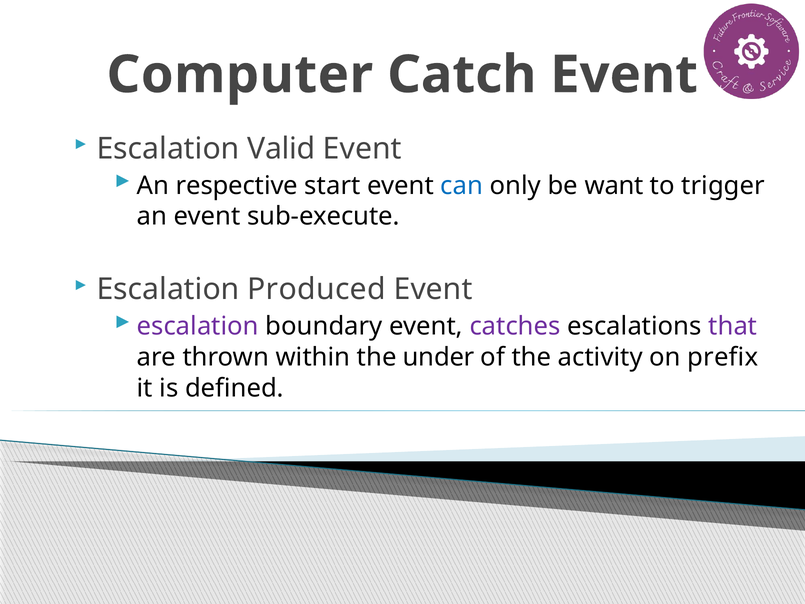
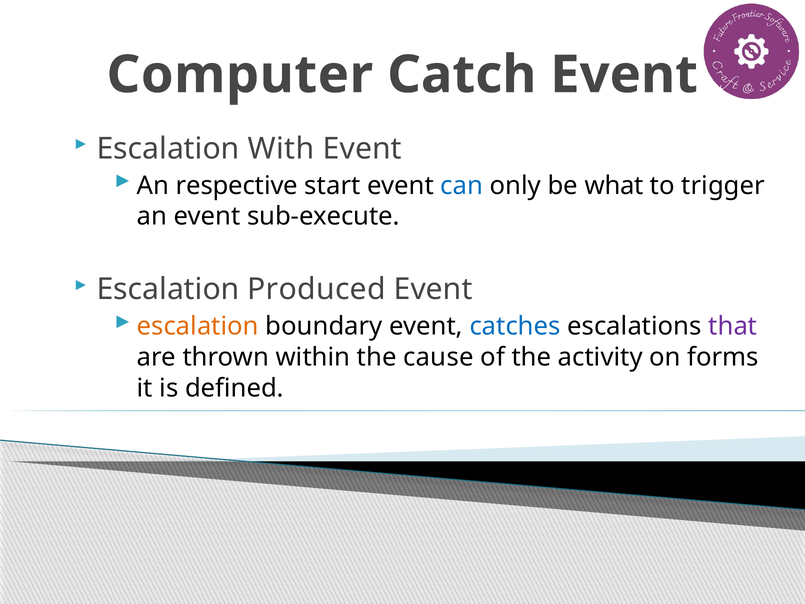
Valid: Valid -> With (281, 149)
want: want -> what (614, 185)
escalation colour: purple -> orange (198, 326)
catches colour: purple -> blue (515, 326)
under: under -> cause (438, 357)
prefix: prefix -> forms (723, 357)
